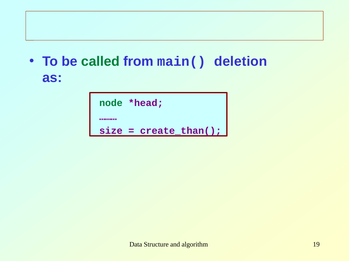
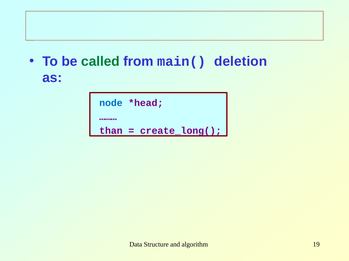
node colour: green -> blue (111, 103)
size: size -> than (111, 131)
create_than(: create_than( -> create_long( (181, 131)
